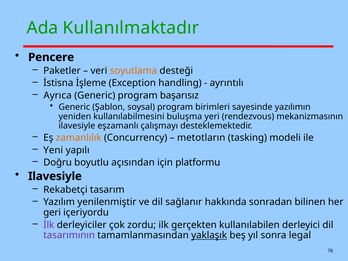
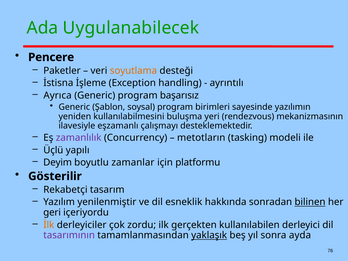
Kullanılmaktadır: Kullanılmaktadır -> Uygulanabilecek (131, 28)
zamanlılık colour: orange -> purple (79, 138)
Yeni: Yeni -> Üçlü (53, 150)
Doğru: Doğru -> Deyim (58, 162)
açısından: açısından -> zamanlar (133, 162)
Ilavesiyle: Ilavesiyle -> Gösterilir (55, 176)
sağlanır: sağlanır -> esneklik (184, 202)
bilinen underline: none -> present (310, 202)
İlk colour: purple -> orange (49, 225)
legal: legal -> ayda (300, 235)
